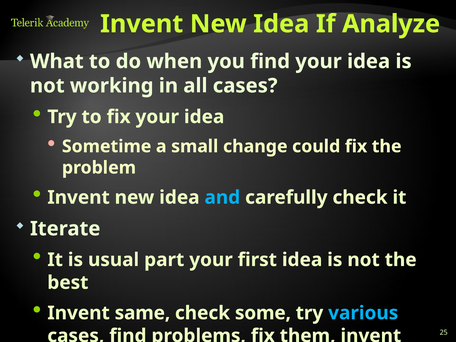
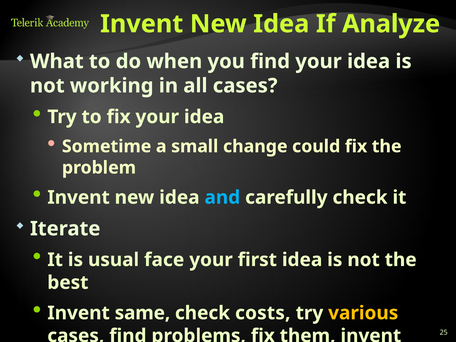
part: part -> face (164, 260)
some: some -> costs (263, 313)
various colour: light blue -> yellow (363, 313)
